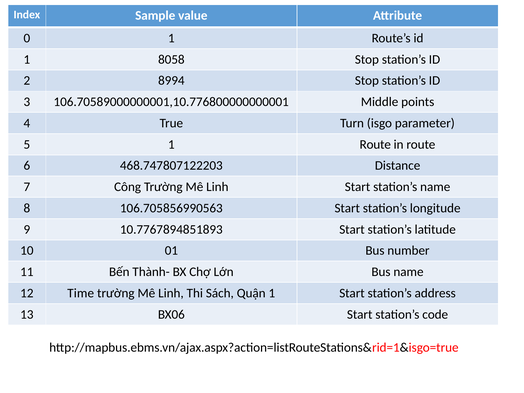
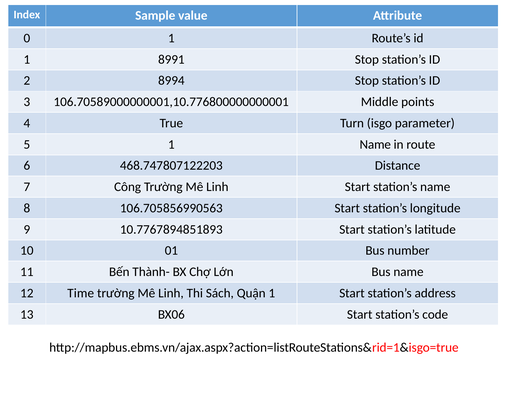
8058: 8058 -> 8991 (171, 59)
1 Route: Route -> Name (375, 144)
